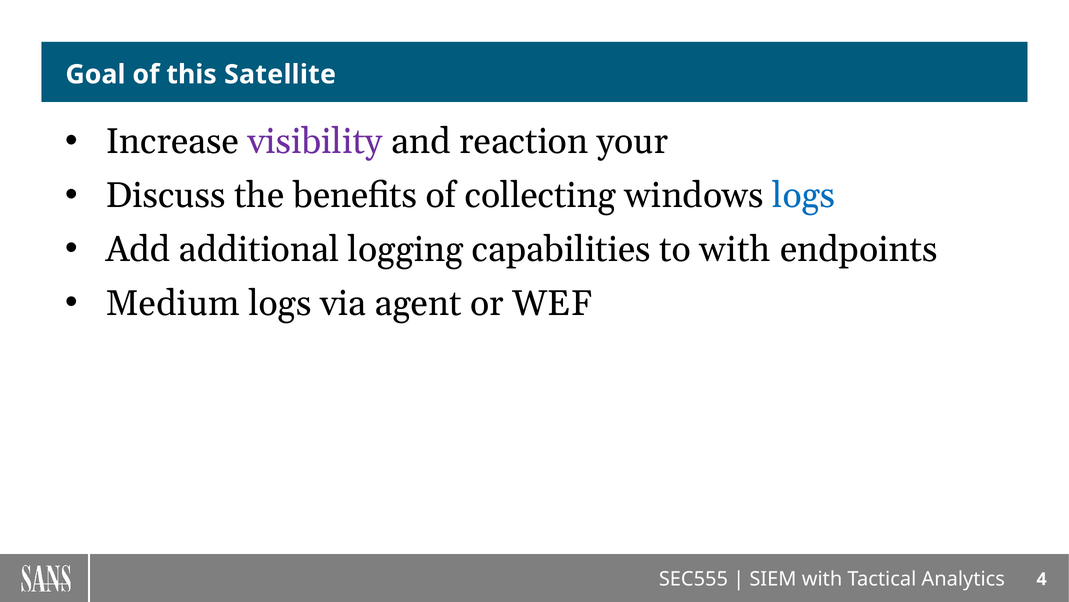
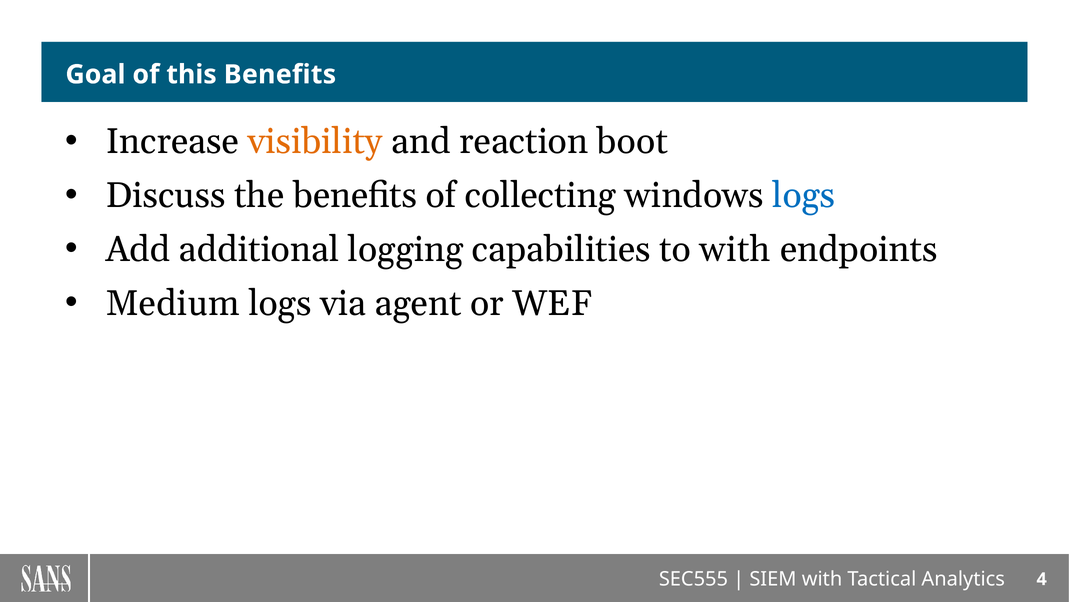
this Satellite: Satellite -> Benefits (280, 74)
visibility colour: purple -> orange (315, 141)
your: your -> boot (632, 141)
